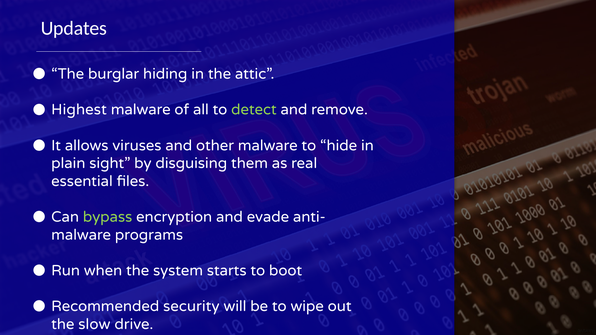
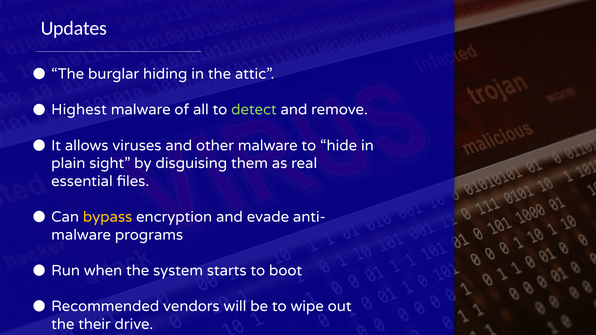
bypass colour: light green -> yellow (108, 217)
security: security -> vendors (191, 306)
slow: slow -> their (94, 324)
